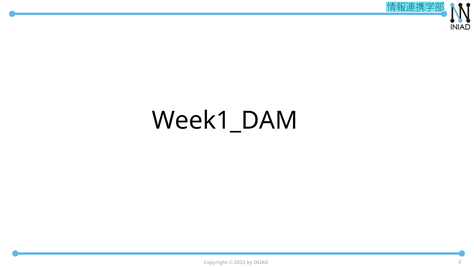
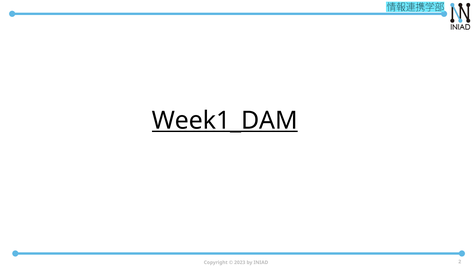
Week1_DAM underline: none -> present (225, 120)
